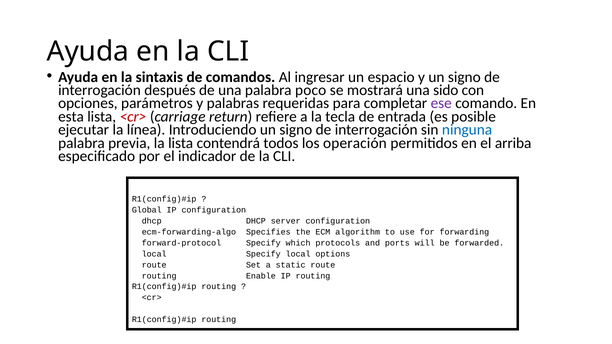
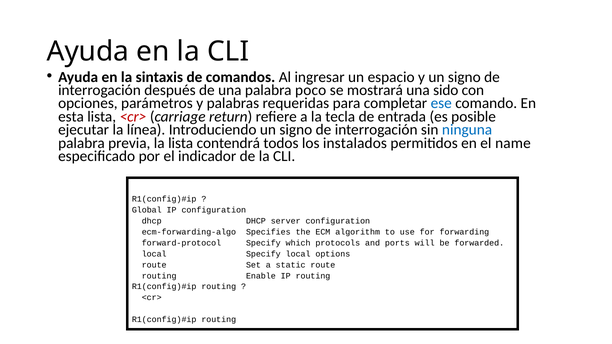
ese colour: purple -> blue (441, 103)
operación: operación -> instalados (355, 143)
arriba: arriba -> name (513, 143)
